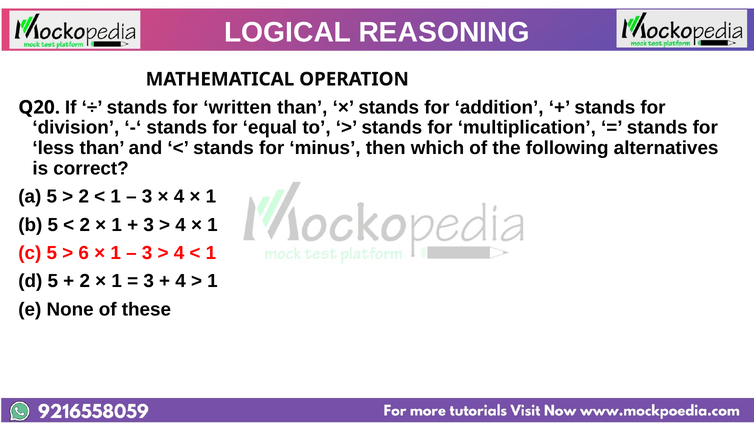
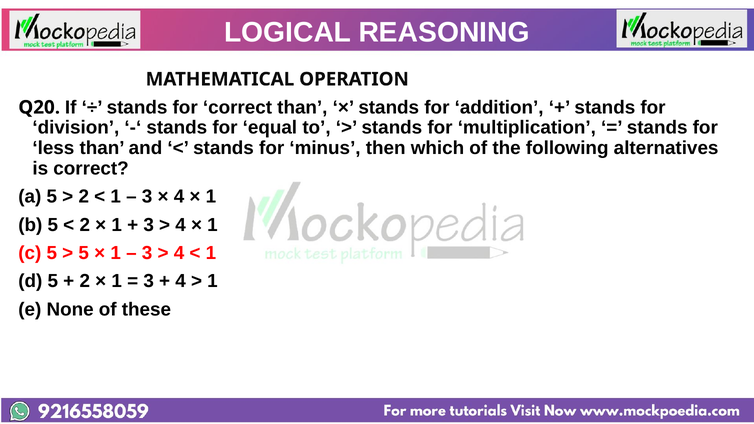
for written: written -> correct (238, 107)
6: 6 -> 5 (84, 253)
